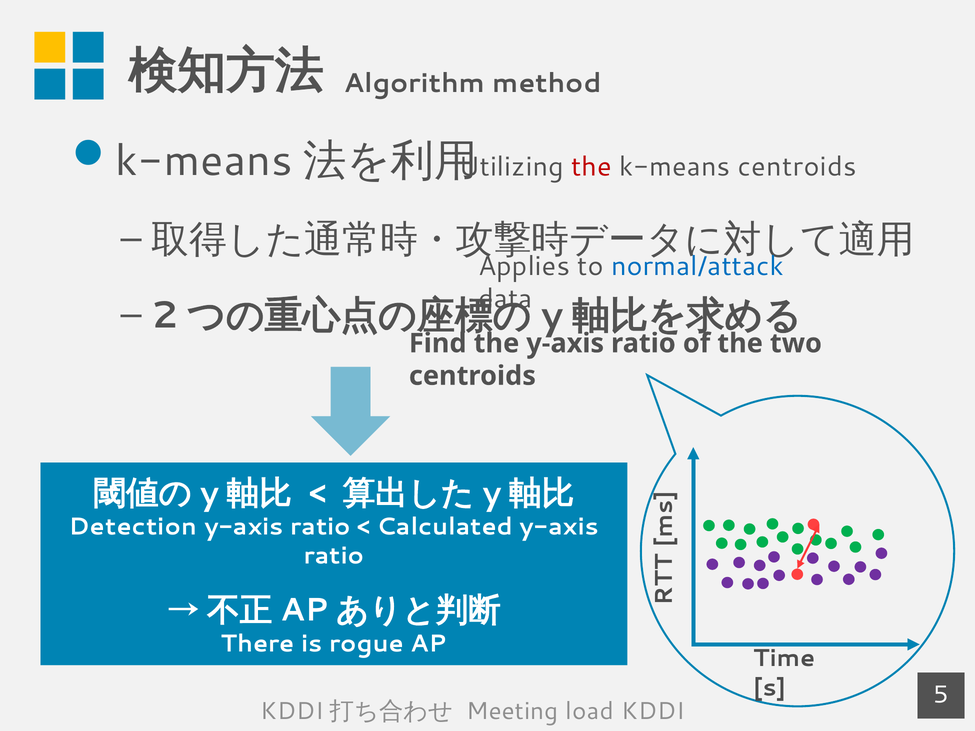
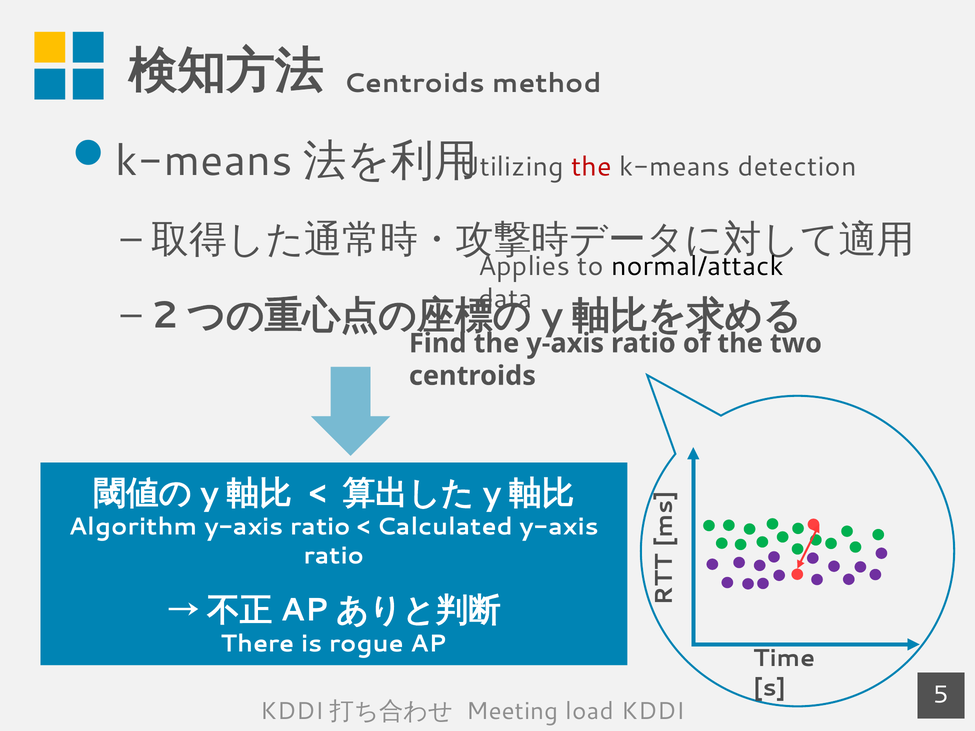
Algorithm: Algorithm -> Centroids (414, 83)
k-means centroids: centroids -> detection (797, 167)
normal/attack colour: blue -> black (697, 266)
Detection: Detection -> Algorithm (133, 527)
